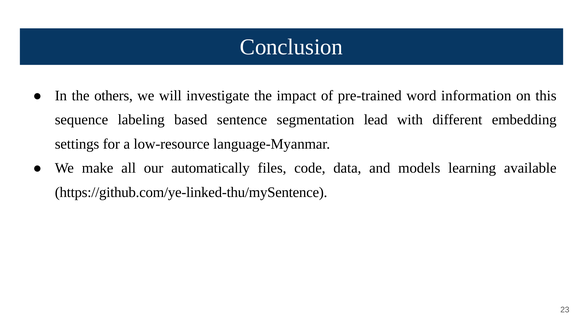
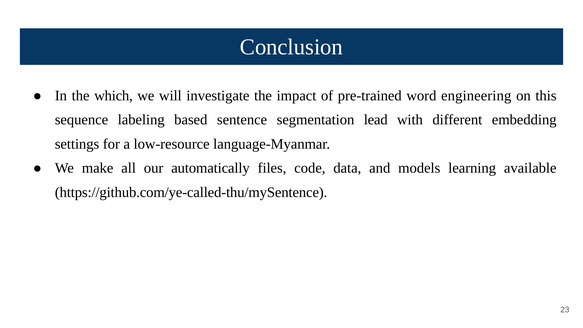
others: others -> which (114, 96)
information: information -> engineering (476, 96)
https://github.com/ye-linked-thu/mySentence: https://github.com/ye-linked-thu/mySentence -> https://github.com/ye-called-thu/mySentence (191, 192)
